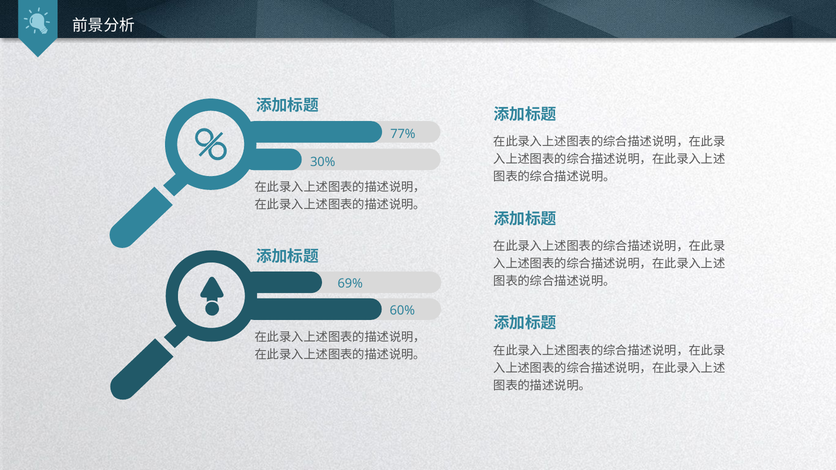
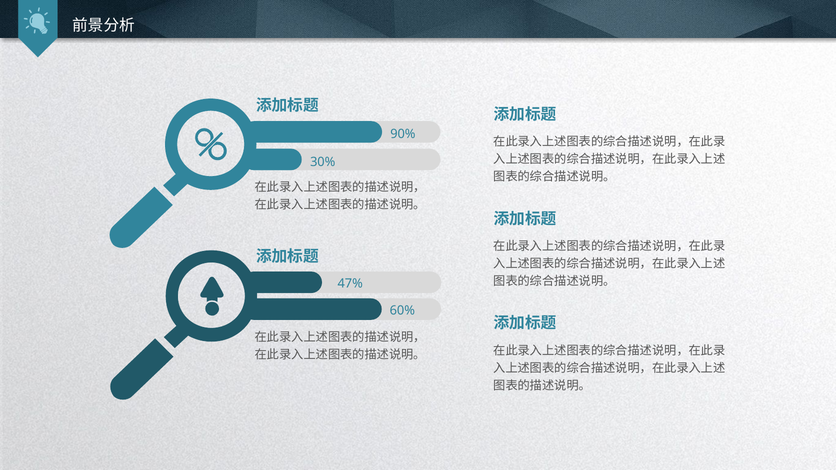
77%: 77% -> 90% (403, 134)
69%: 69% -> 47% (350, 284)
